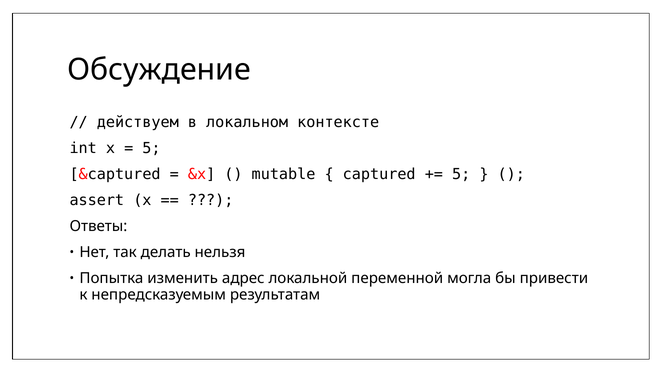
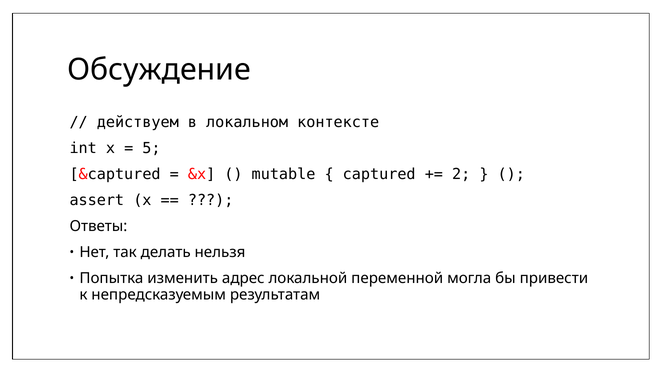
5: 5 -> 2 (461, 174)
